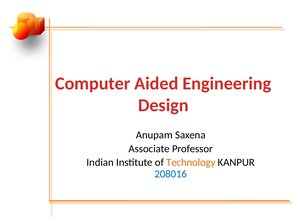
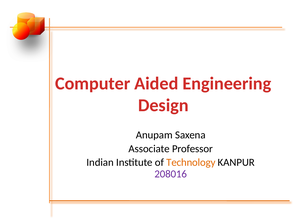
208016 colour: blue -> purple (171, 174)
